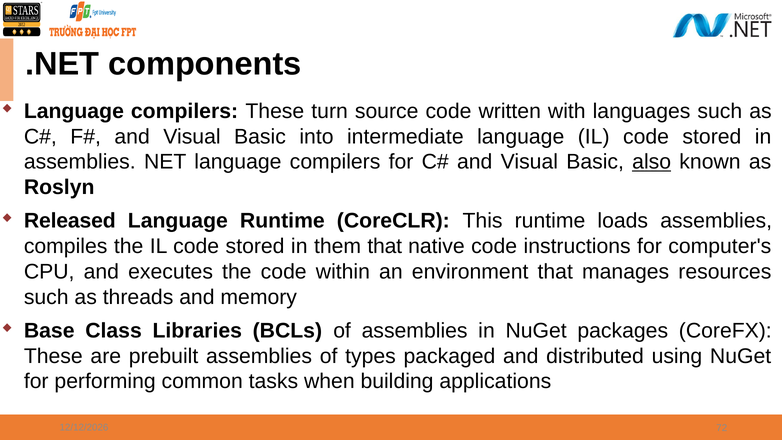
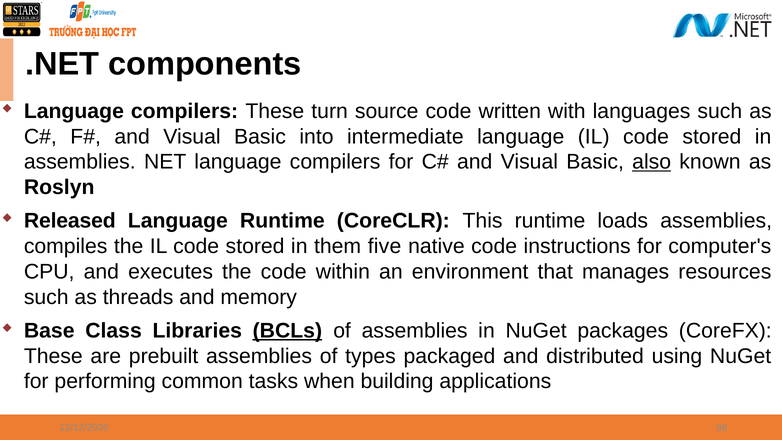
them that: that -> five (385, 246)
BCLs underline: none -> present (287, 331)
72: 72 -> 98 (722, 428)
